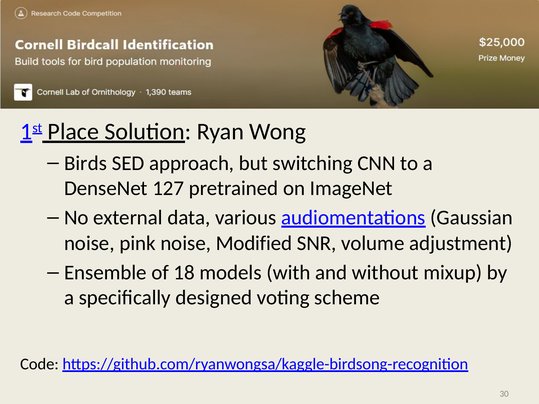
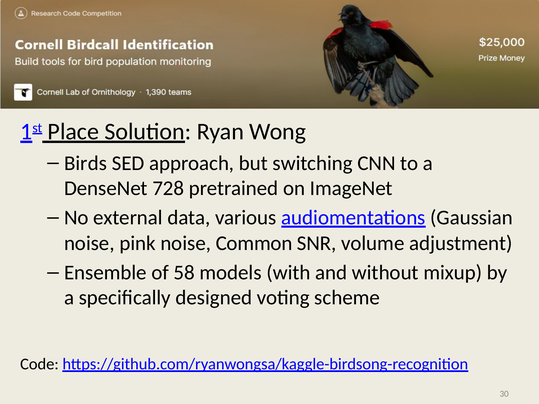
127: 127 -> 728 (168, 188)
Modified: Modified -> Common (254, 243)
18: 18 -> 58 (184, 273)
